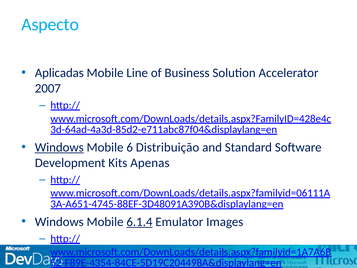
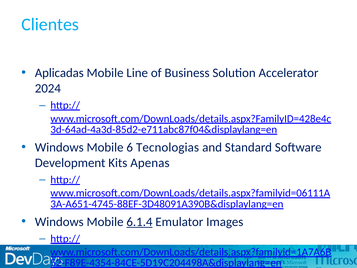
Aspecto: Aspecto -> Clientes (50, 24)
2007: 2007 -> 2024 (48, 88)
Windows underline: present -> none (59, 147)
Distribuição: Distribuição -> Tecnologias (168, 147)
